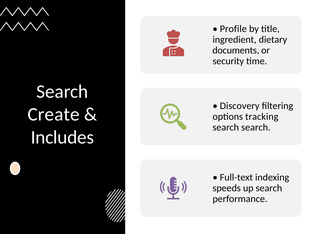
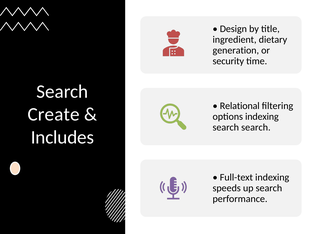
Profile: Profile -> Design (233, 29)
documents: documents -> generation (236, 50)
Discovery: Discovery -> Relational (240, 106)
options tracking: tracking -> indexing (262, 117)
